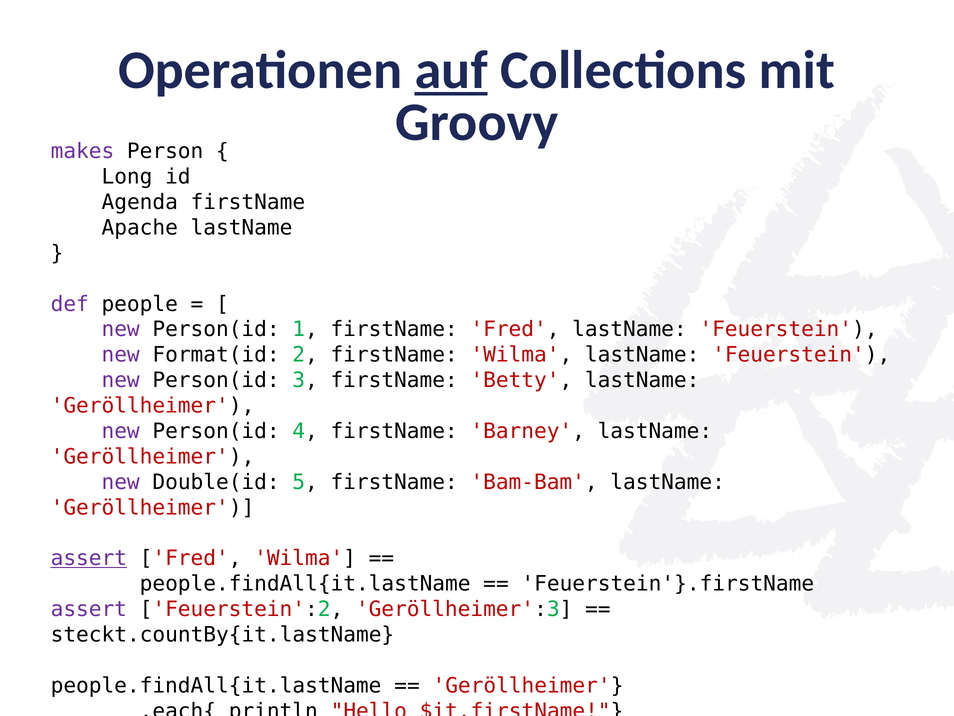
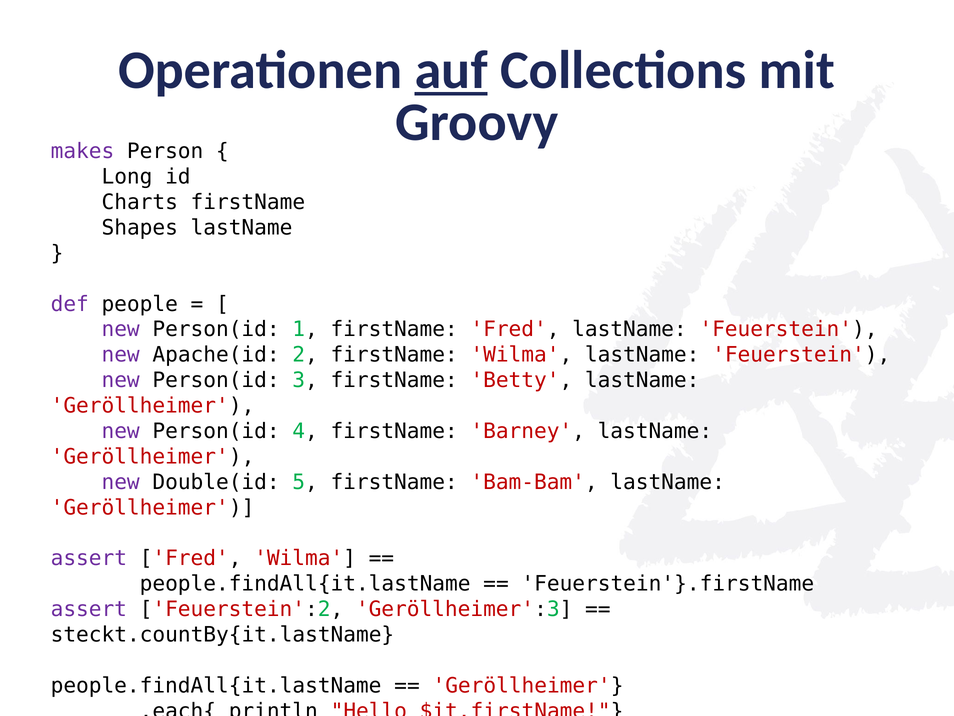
Agenda: Agenda -> Charts (140, 202)
Apache: Apache -> Shapes (140, 228)
Format(id: Format(id -> Apache(id (216, 355)
assert underline: present -> none (89, 558)
